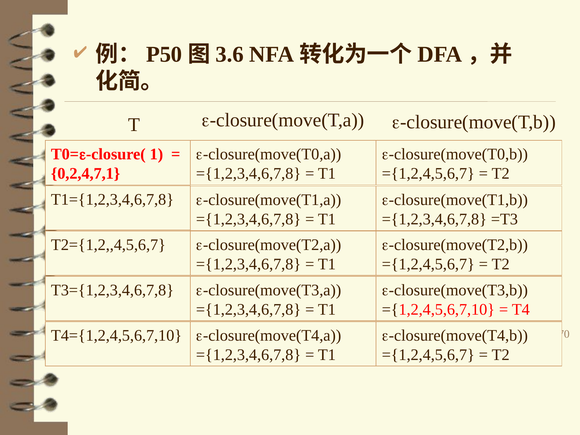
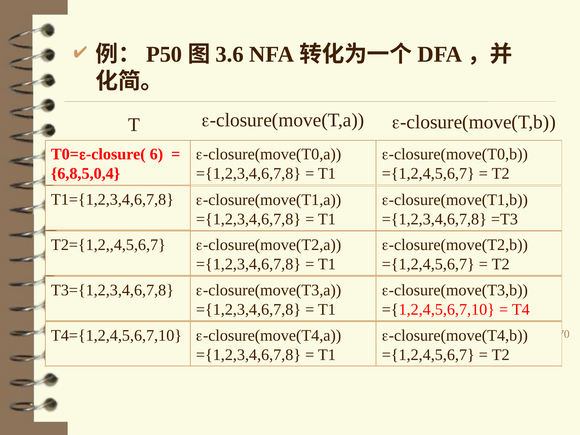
1: 1 -> 6 (156, 154)
0,2,4,7,1: 0,2,4,7,1 -> 6,8,5,0,4 (86, 173)
